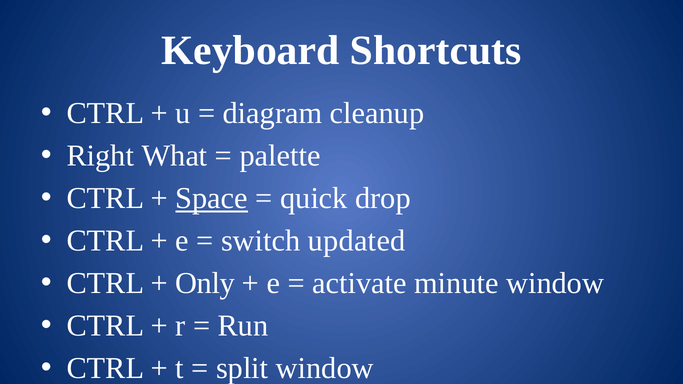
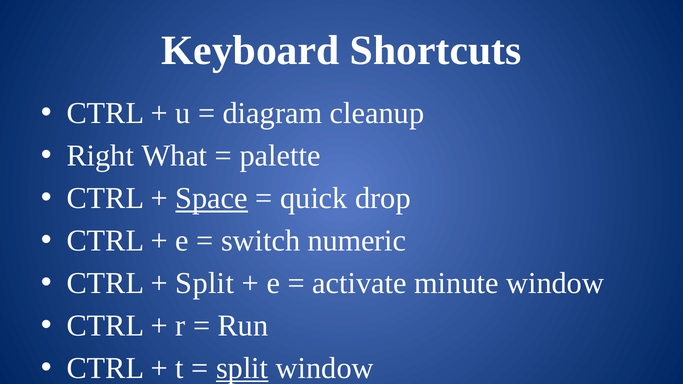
updated: updated -> numeric (357, 241)
Only: Only -> Split (205, 283)
split underline: none -> present (242, 368)
